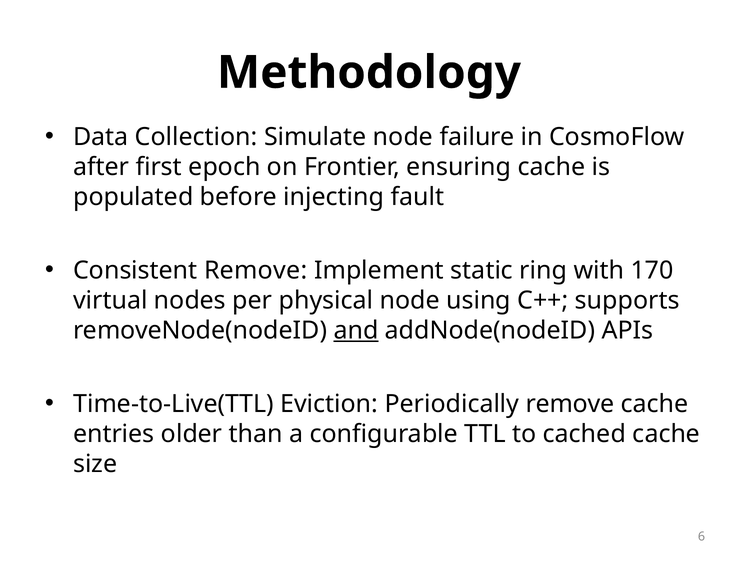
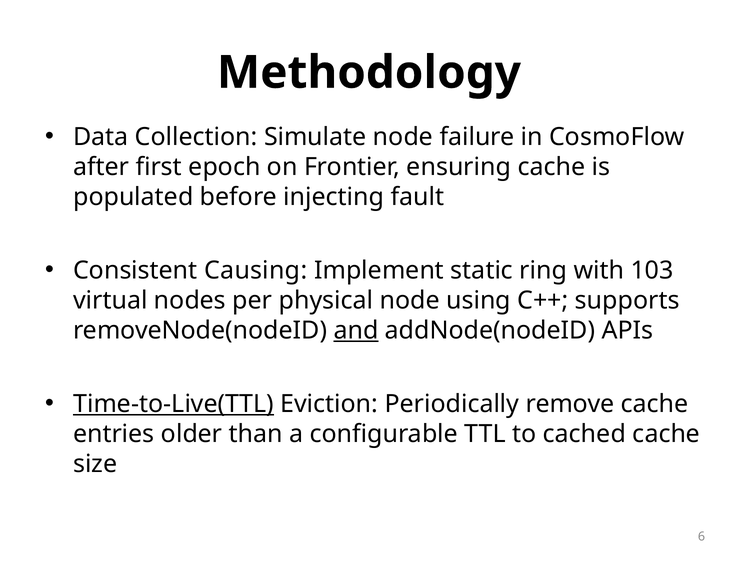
Consistent Remove: Remove -> Causing (256, 270)
170: 170 -> 103 (652, 270)
Time-to-Live(TTL underline: none -> present (173, 403)
